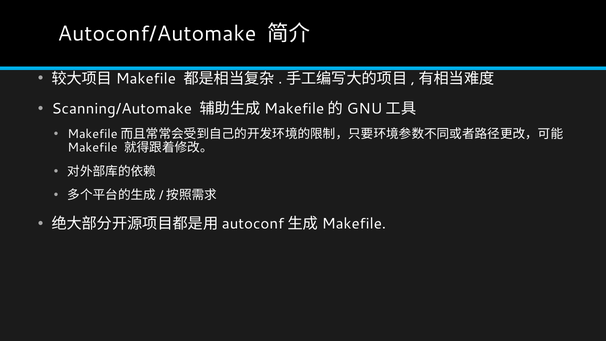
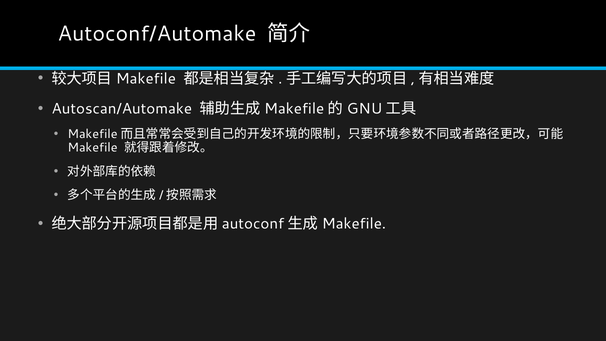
Scanning/Automake: Scanning/Automake -> Autoscan/Automake (122, 109)
